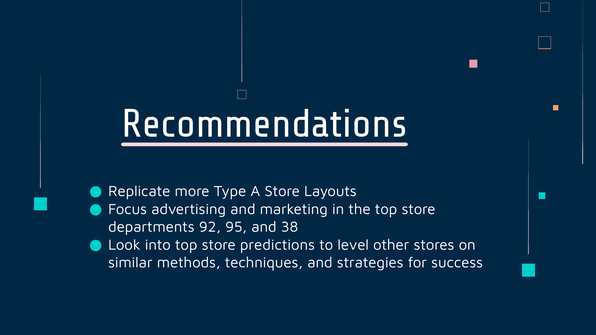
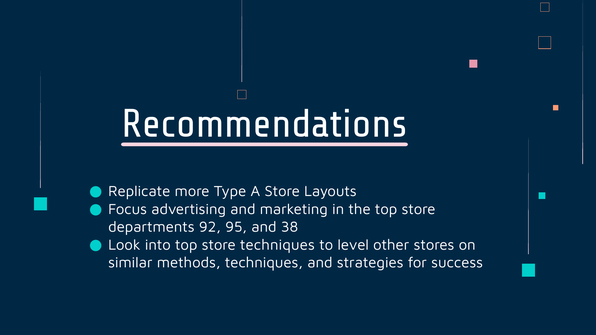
store predictions: predictions -> techniques (277, 245)
